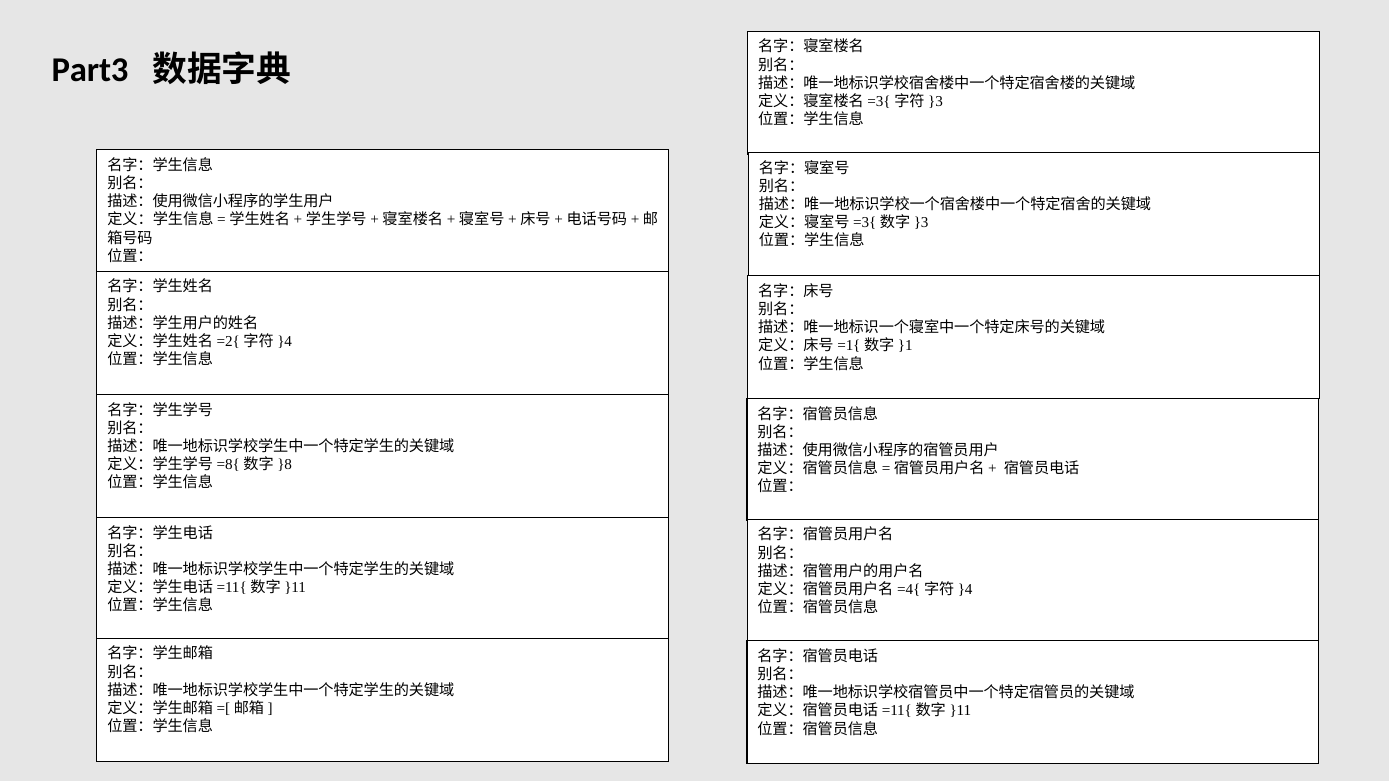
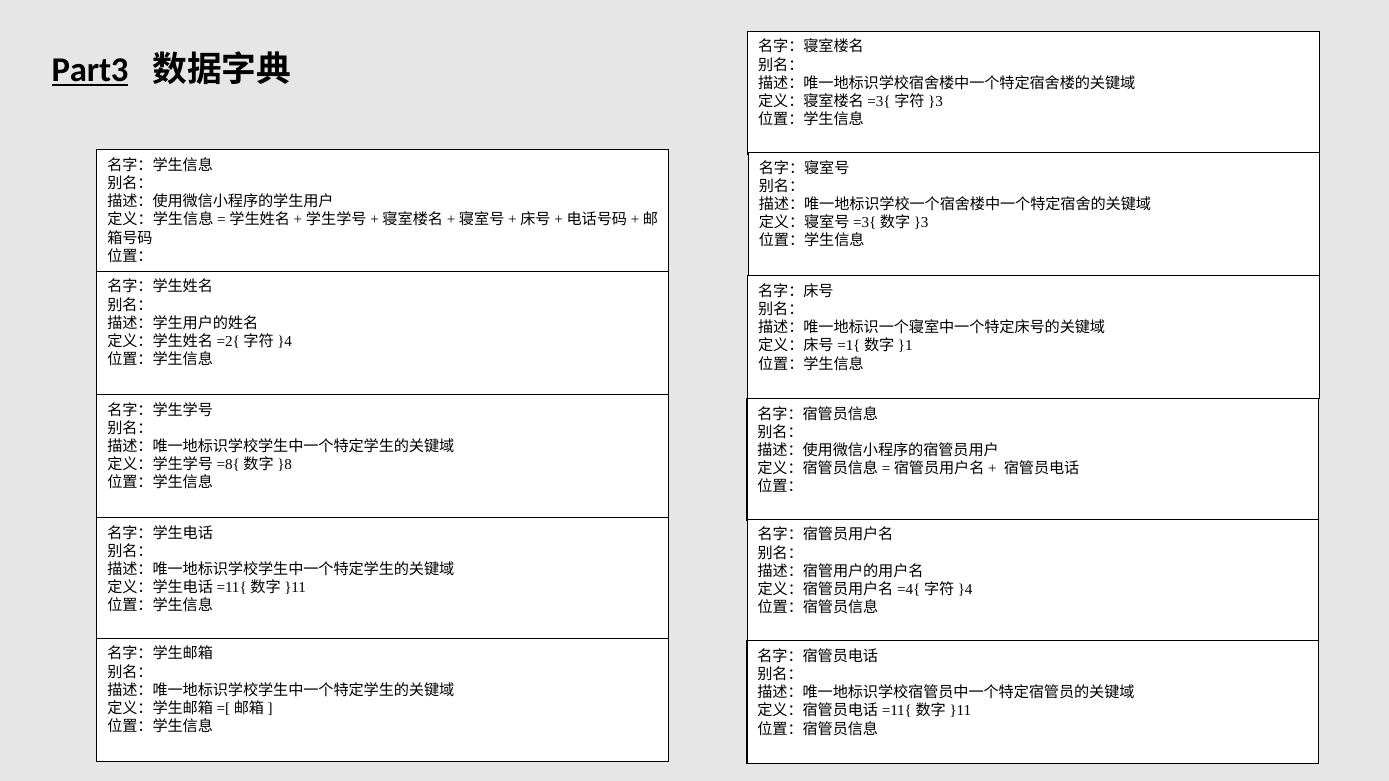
Part3 underline: none -> present (90, 70)
